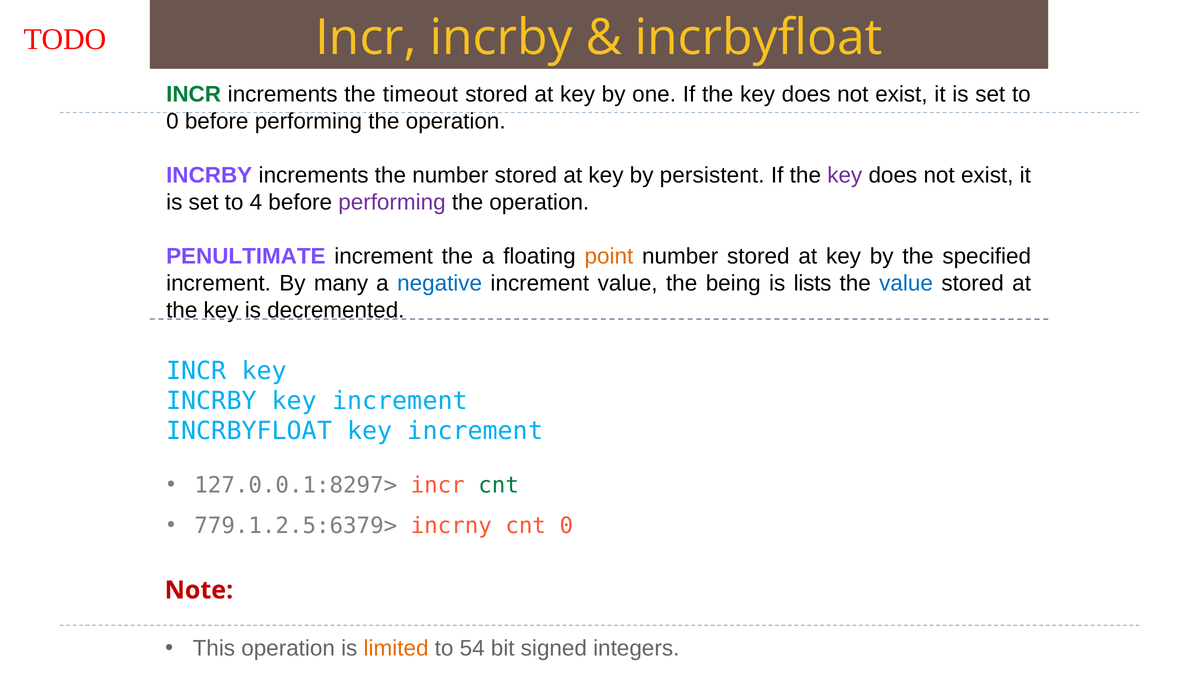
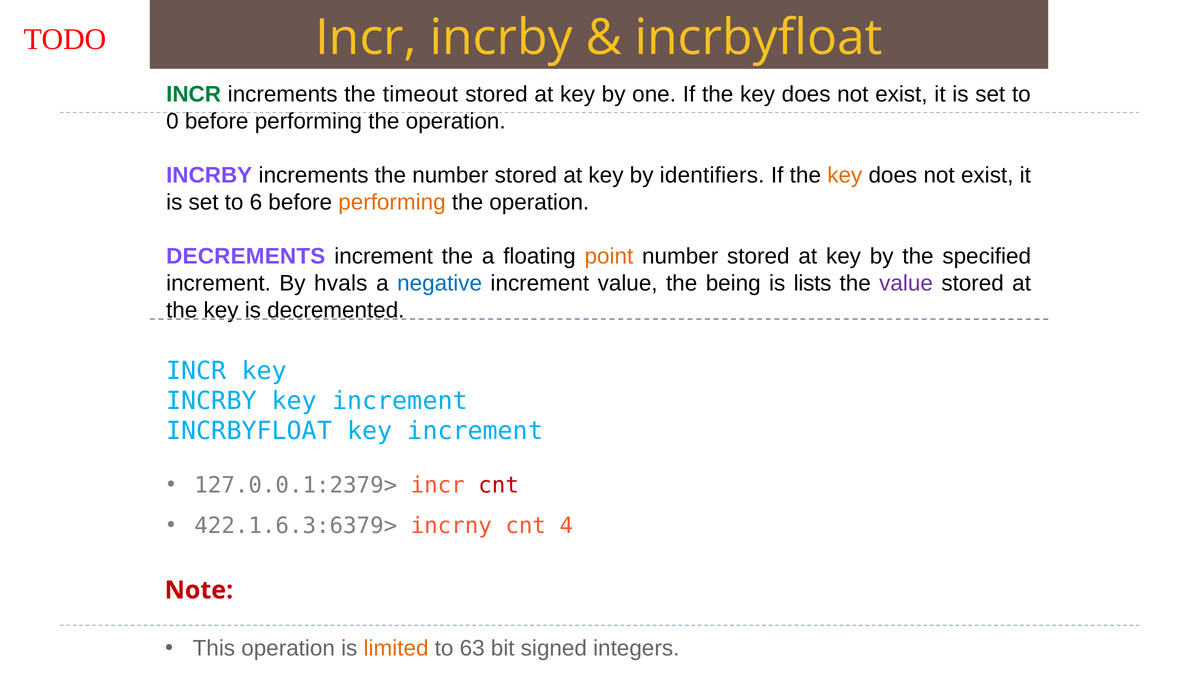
persistent: persistent -> identifiers (712, 175)
key colour: purple -> orange (845, 175)
4: 4 -> 6 (256, 202)
performing colour: purple -> orange (392, 202)
PENULTIMATE: PENULTIMATE -> DECREMENTS (246, 256)
many: many -> hvals (341, 283)
value colour: blue -> purple (906, 283)
127.0.0.1:8297>: 127.0.0.1:8297> -> 127.0.0.1:2379> (296, 485)
cnt colour: green -> red (499, 485)
779.1.2.5:6379>: 779.1.2.5:6379> -> 422.1.6.3:6379> (296, 525)
cnt 0: 0 -> 4 (566, 525)
54: 54 -> 63 (472, 648)
